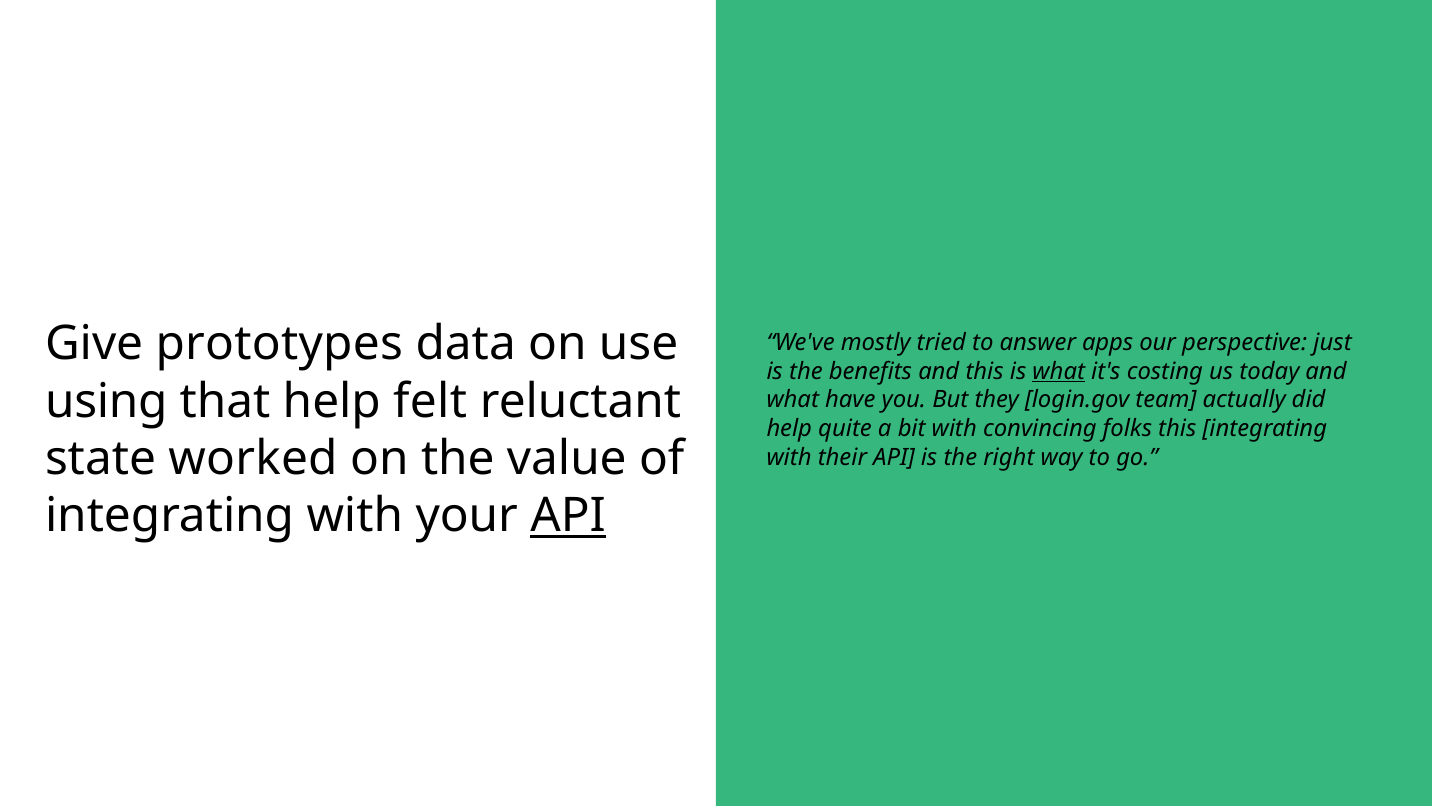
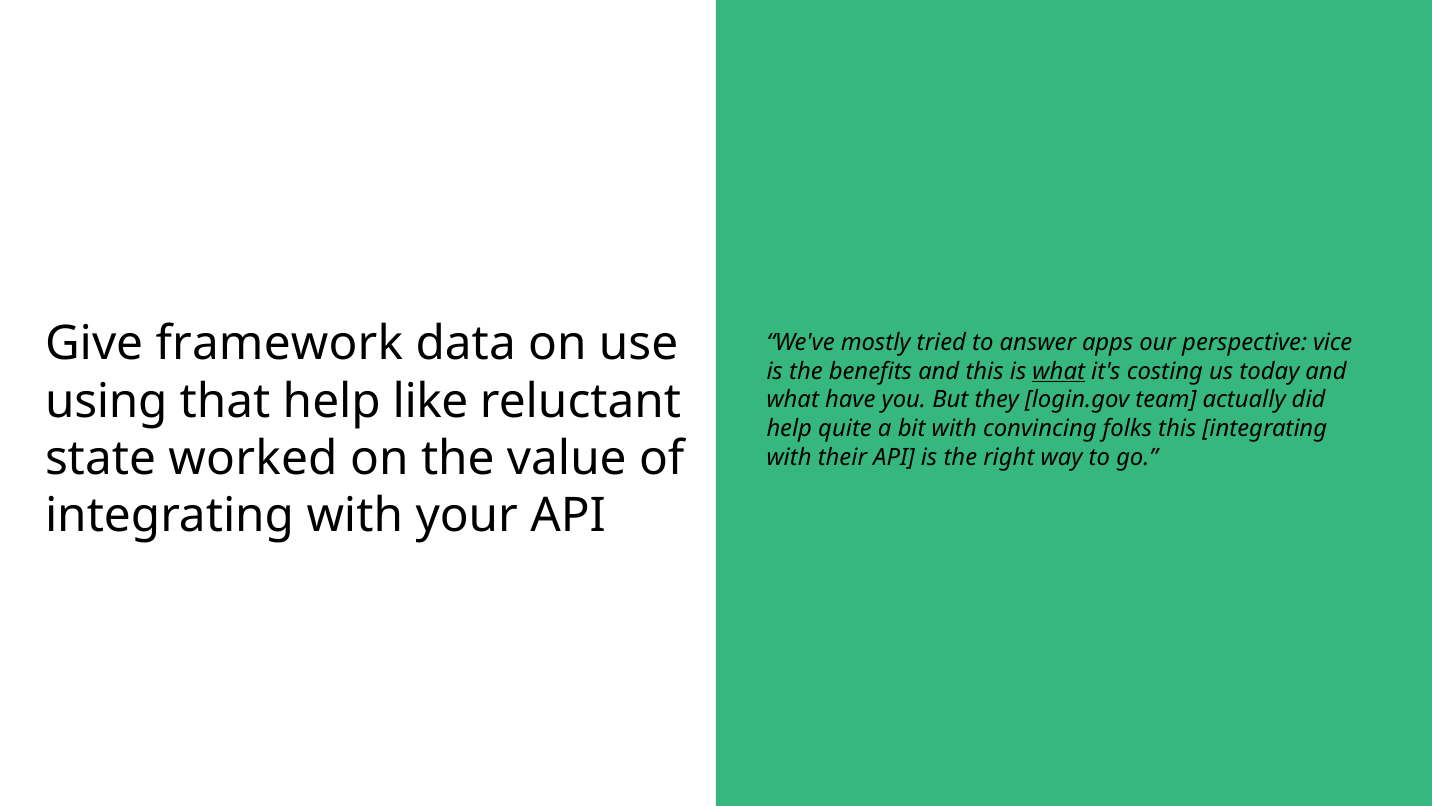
prototypes: prototypes -> framework (279, 344)
just: just -> vice (1333, 342)
felt: felt -> like (431, 401)
API underline: present -> none (568, 516)
